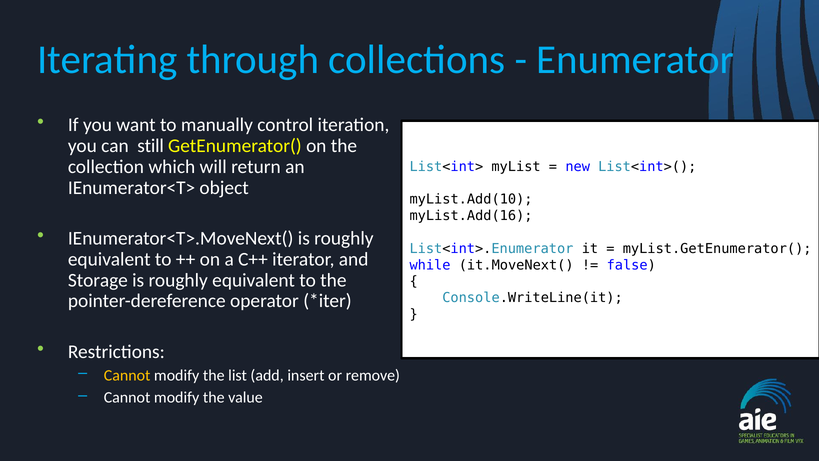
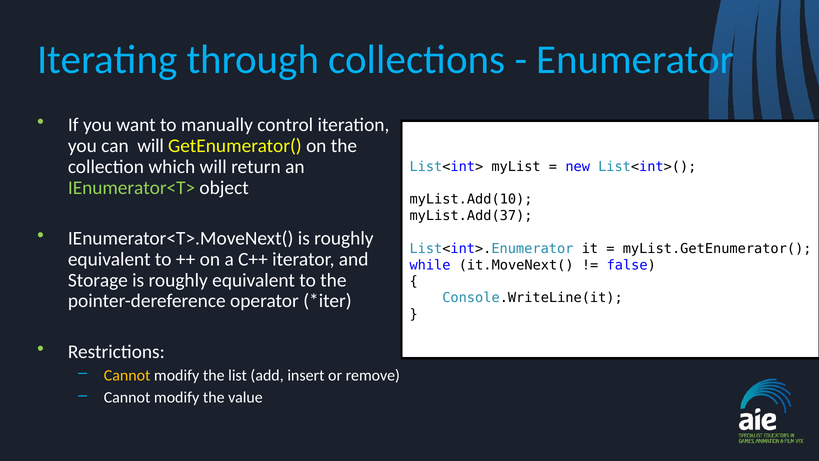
can still: still -> will (151, 146)
IEnumerator<T> colour: white -> light green (132, 188)
myList.Add(16: myList.Add(16 -> myList.Add(37 (471, 216)
